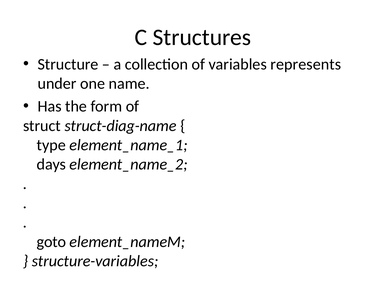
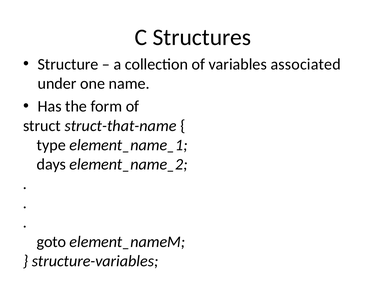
represents: represents -> associated (306, 64)
struct-diag-name: struct-diag-name -> struct-that-name (120, 126)
